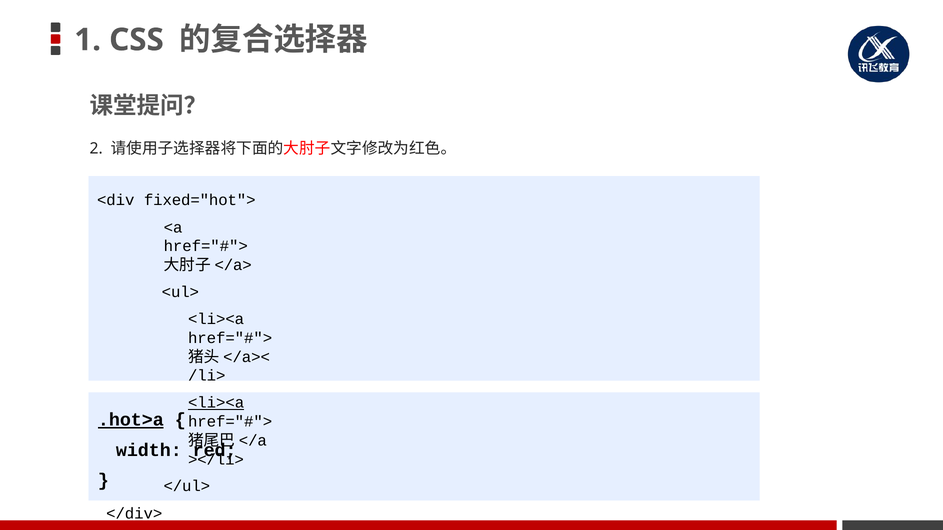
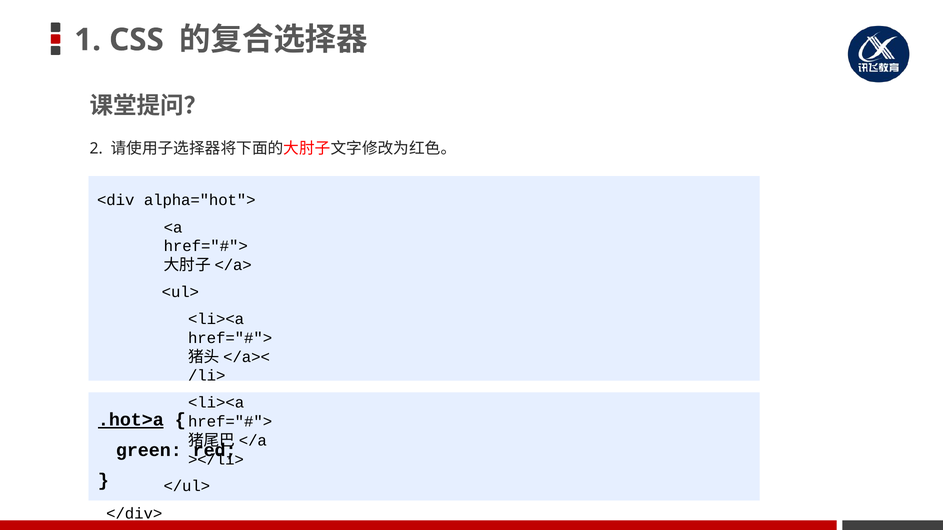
fixed="hot">: fixed="hot"> -> alpha="hot"> (200, 200)
<li><a underline: present -> none (216, 403)
width: width -> green (149, 450)
